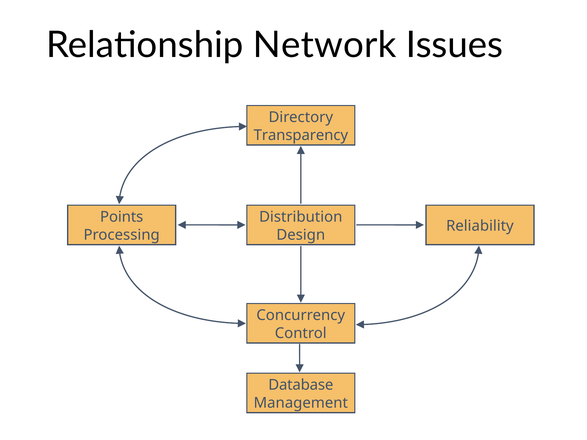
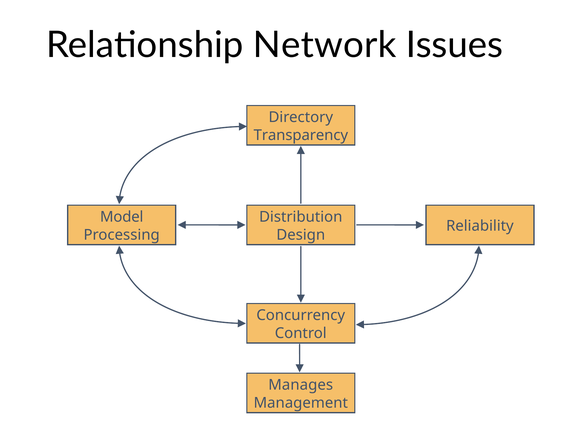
Points: Points -> Model (122, 217)
Database: Database -> Manages (301, 385)
